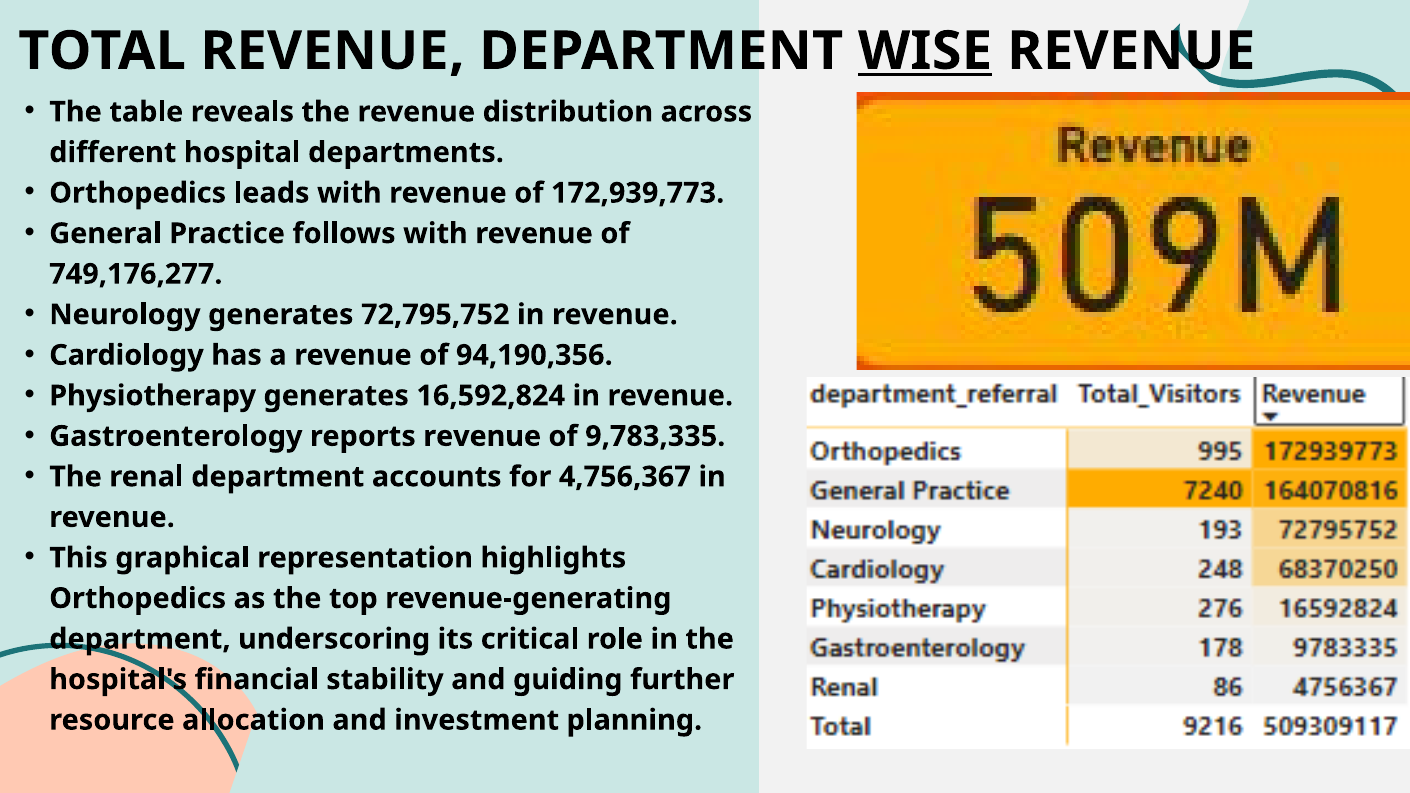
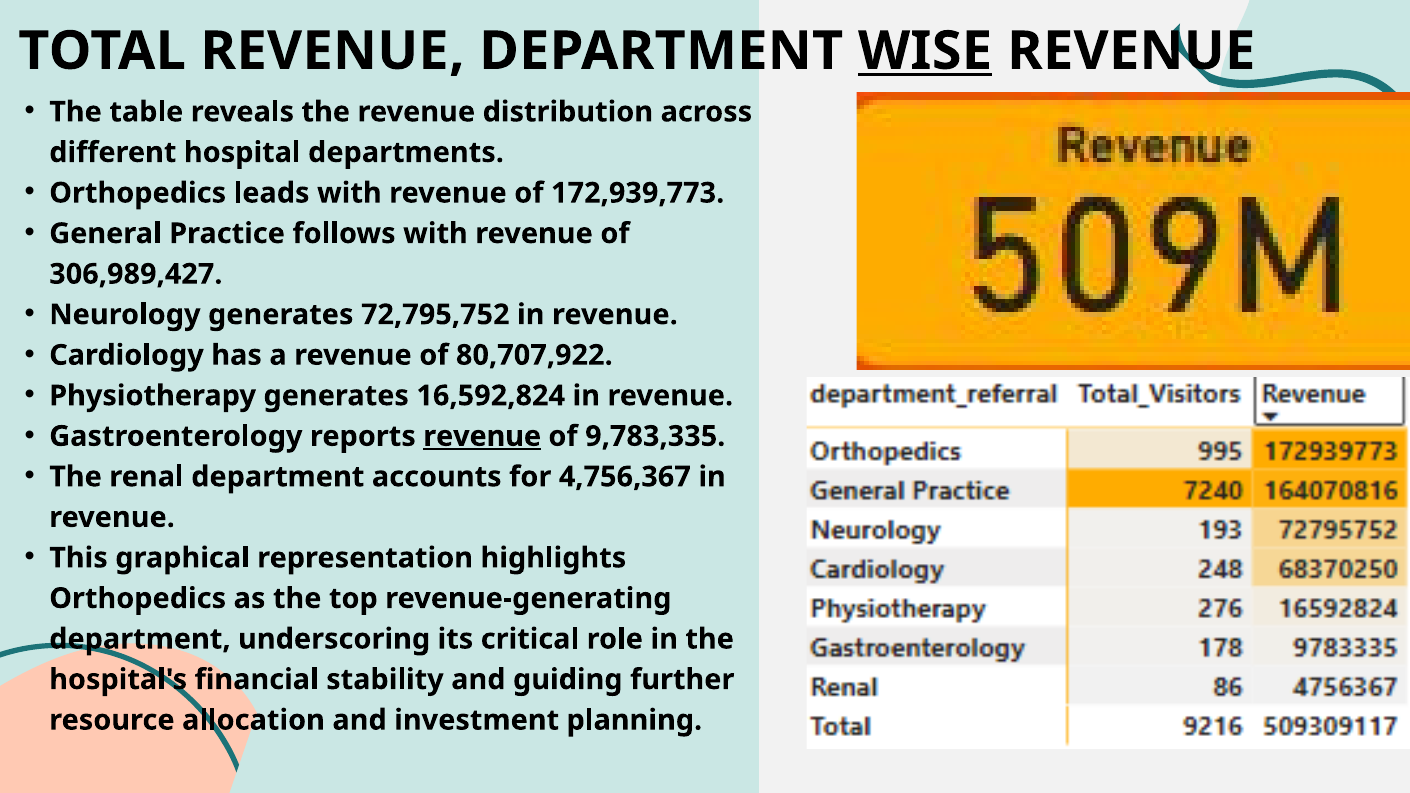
749,176,277: 749,176,277 -> 306,989,427 (136, 274)
94,190,356: 94,190,356 -> 80,707,922 (534, 355)
revenue underline: none -> present (482, 436)
